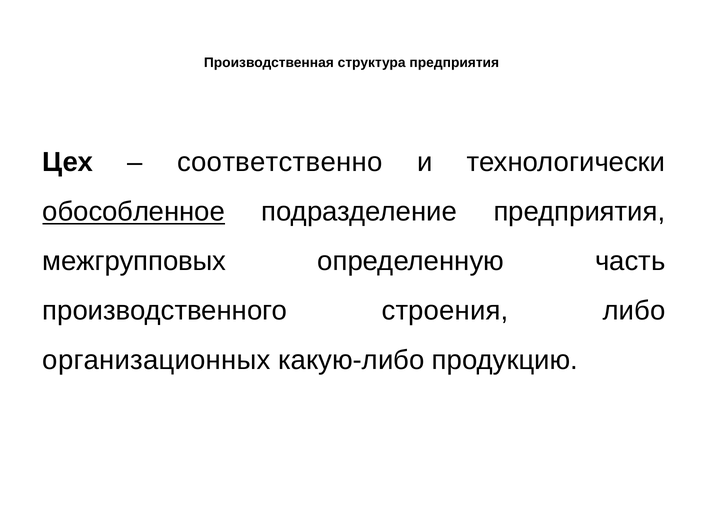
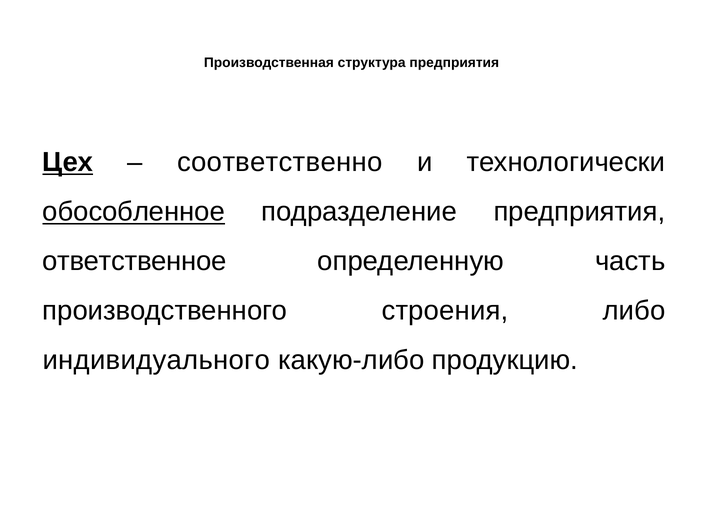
Цех underline: none -> present (68, 162)
межгрупповых: межгрупповых -> ответственное (134, 261)
организационных: организационных -> индивидуального (156, 360)
